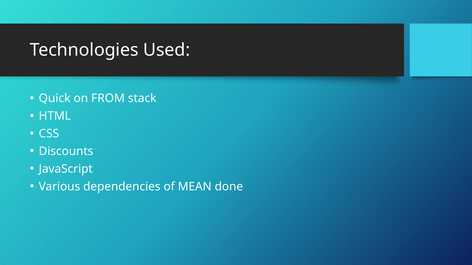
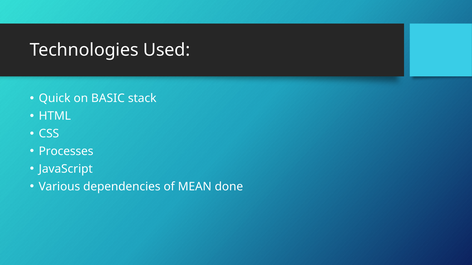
FROM: FROM -> BASIC (108, 99)
Discounts: Discounts -> Processes (66, 152)
